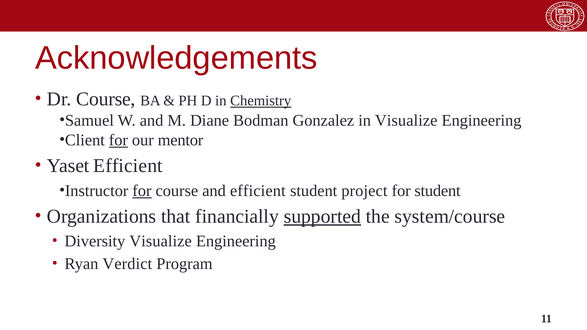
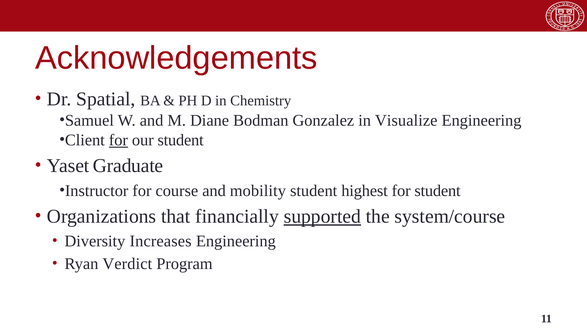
Dr Course: Course -> Spatial (106, 99)
Chemistry underline: present -> none (261, 101)
our mentor: mentor -> student (181, 140)
Yaset Efficient: Efficient -> Graduate (128, 166)
for underline: present -> none (142, 191)
and efficient: efficient -> mobility (258, 191)
project: project -> highest (365, 191)
Diversity Visualize: Visualize -> Increases (161, 241)
